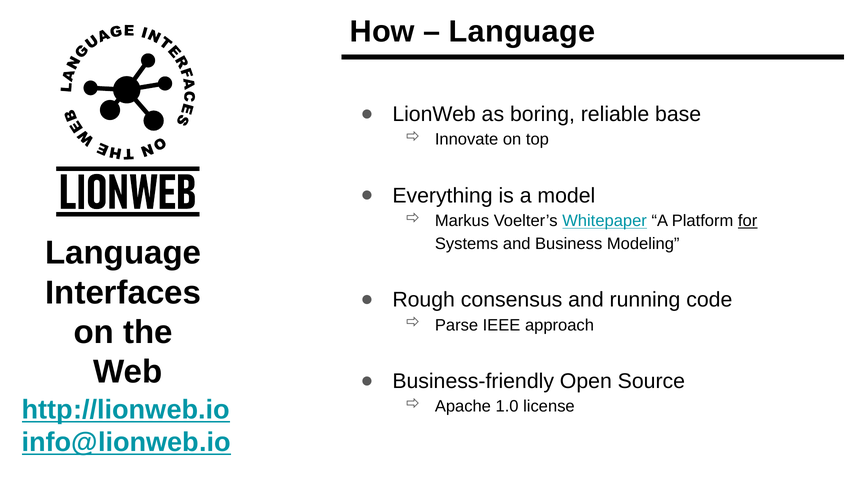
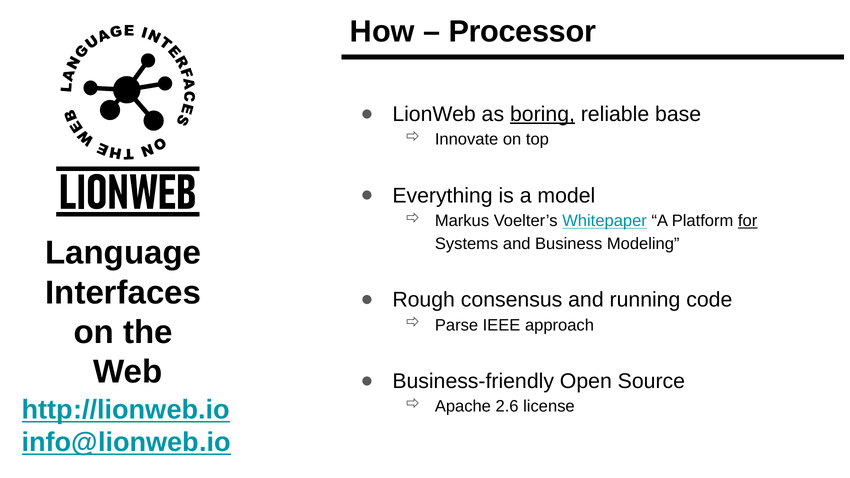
Language: Language -> Processor (522, 32)
boring underline: none -> present (542, 114)
1.0: 1.0 -> 2.6 (507, 407)
